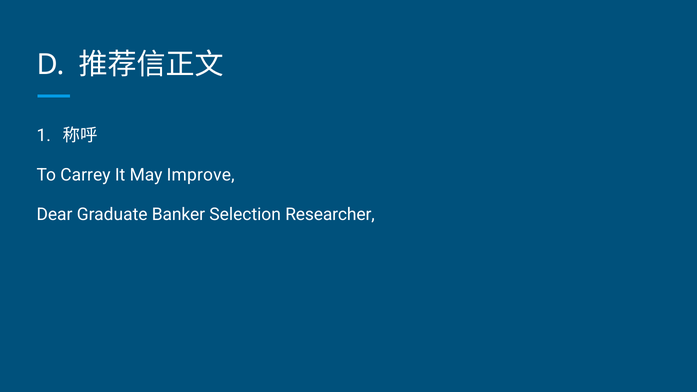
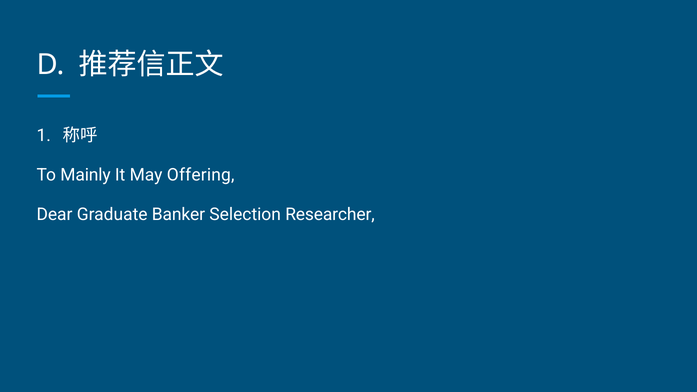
Carrey: Carrey -> Mainly (86, 175)
Improve: Improve -> Offering (201, 175)
